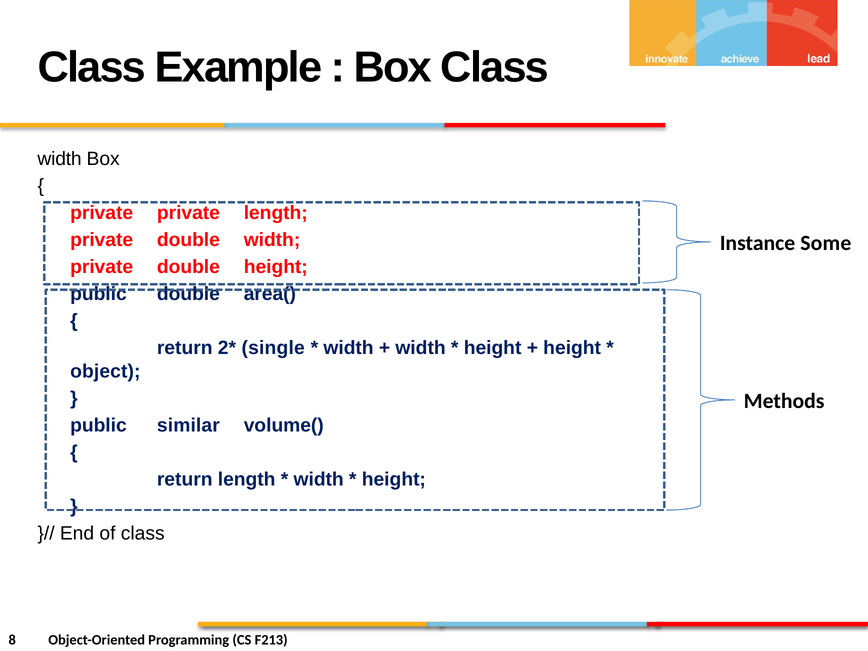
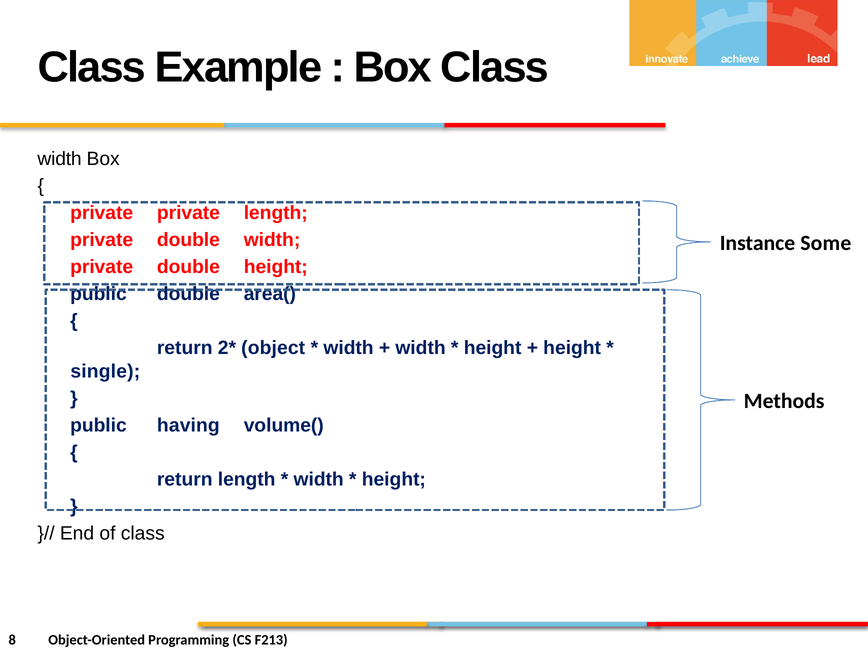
single: single -> object (273, 348)
object: object -> single (105, 371)
similar: similar -> having (188, 425)
